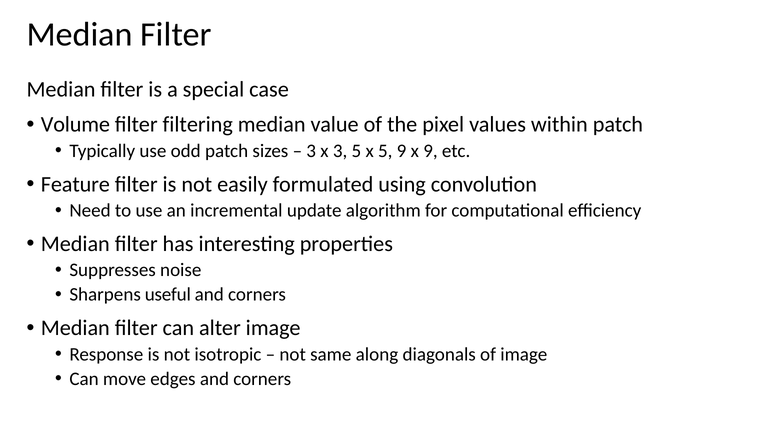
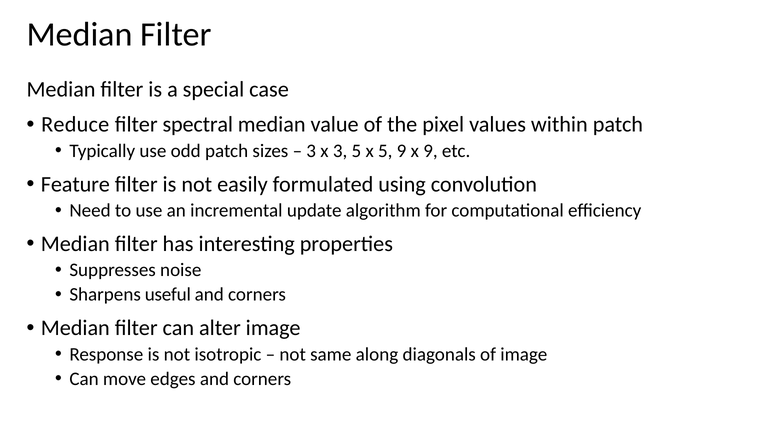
Volume: Volume -> Reduce (75, 124)
filtering: filtering -> spectral (198, 124)
